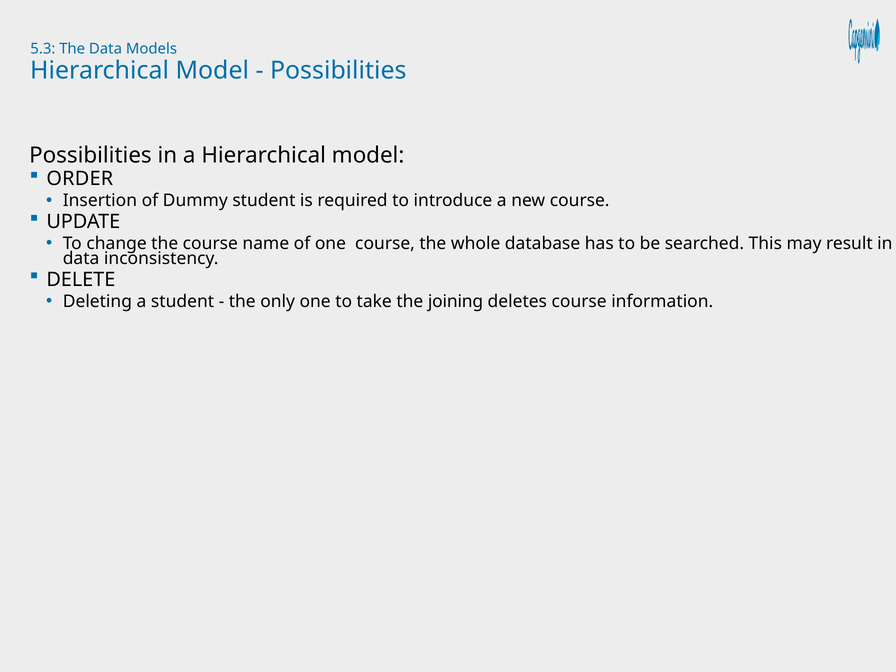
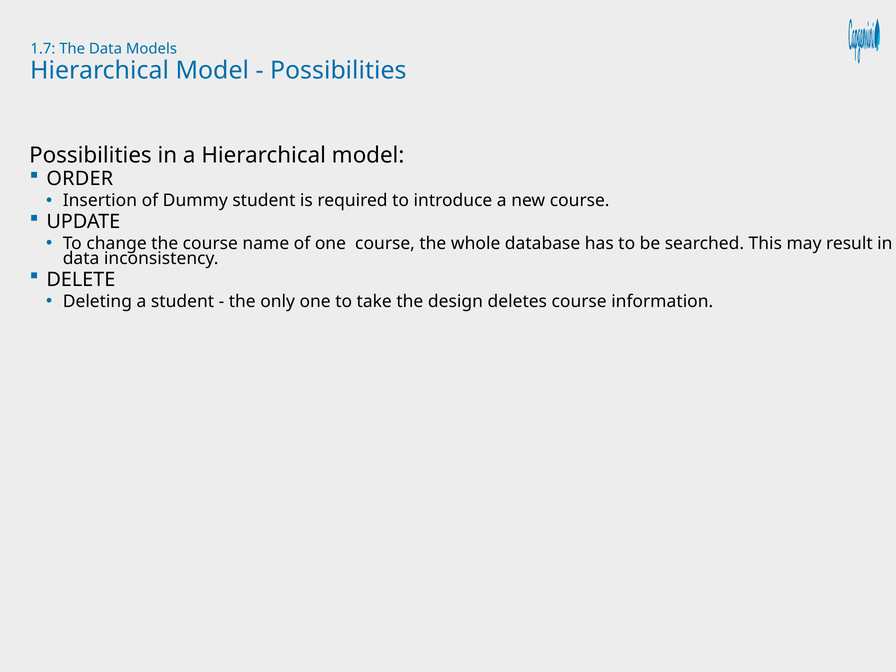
5.3: 5.3 -> 1.7 (43, 49)
joining: joining -> design (455, 301)
